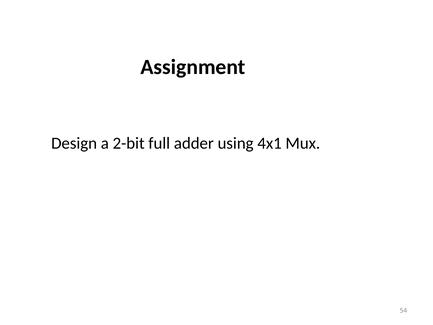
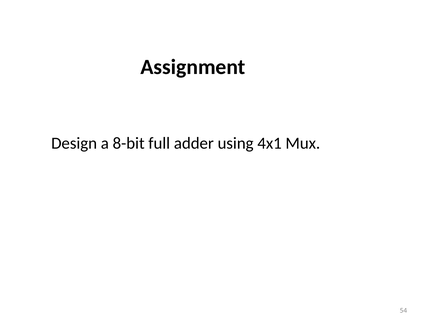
2-bit: 2-bit -> 8-bit (129, 143)
